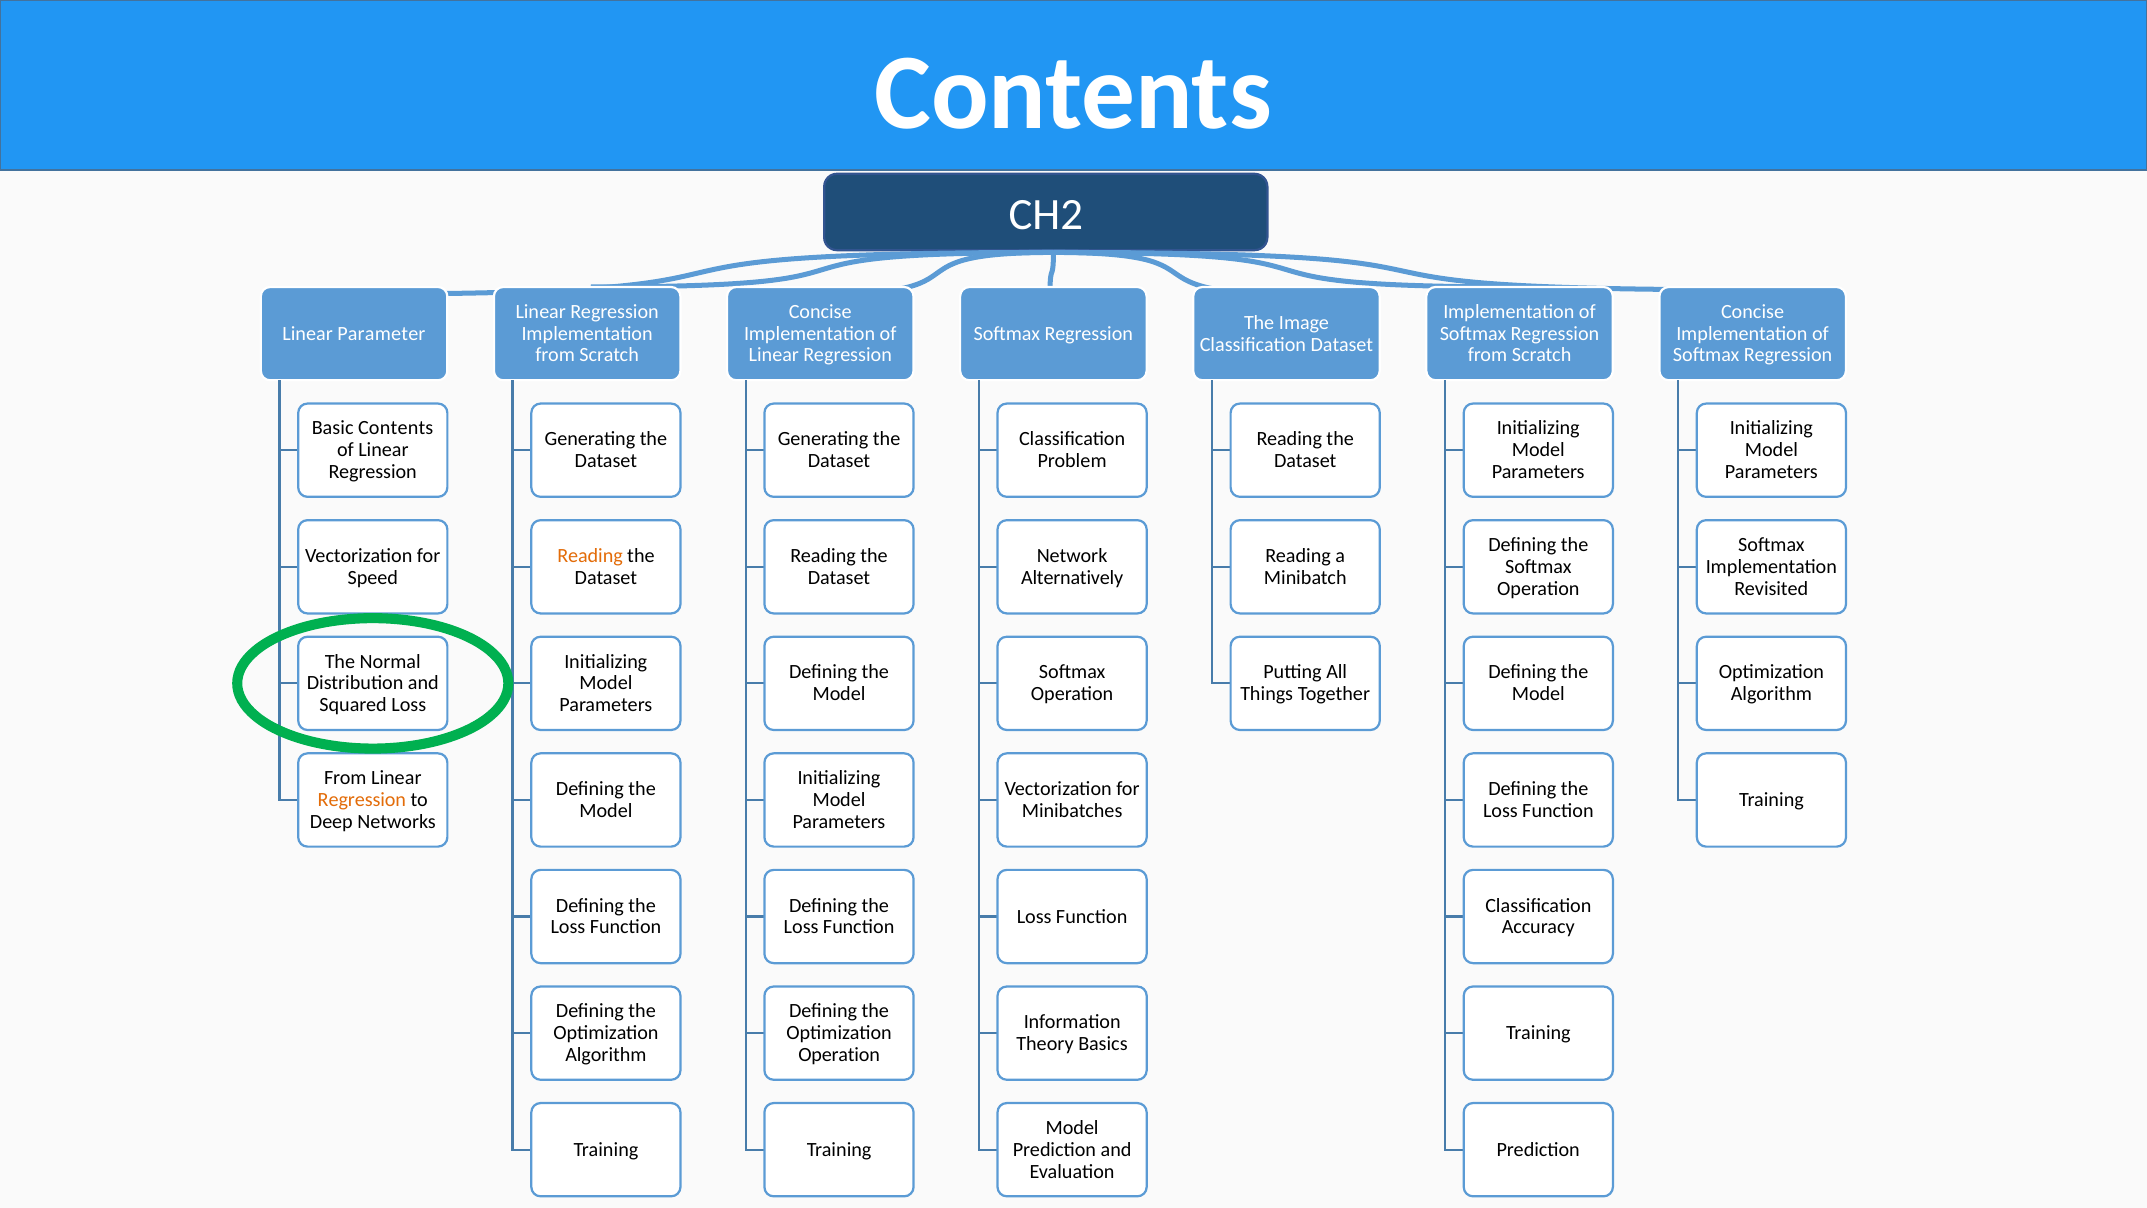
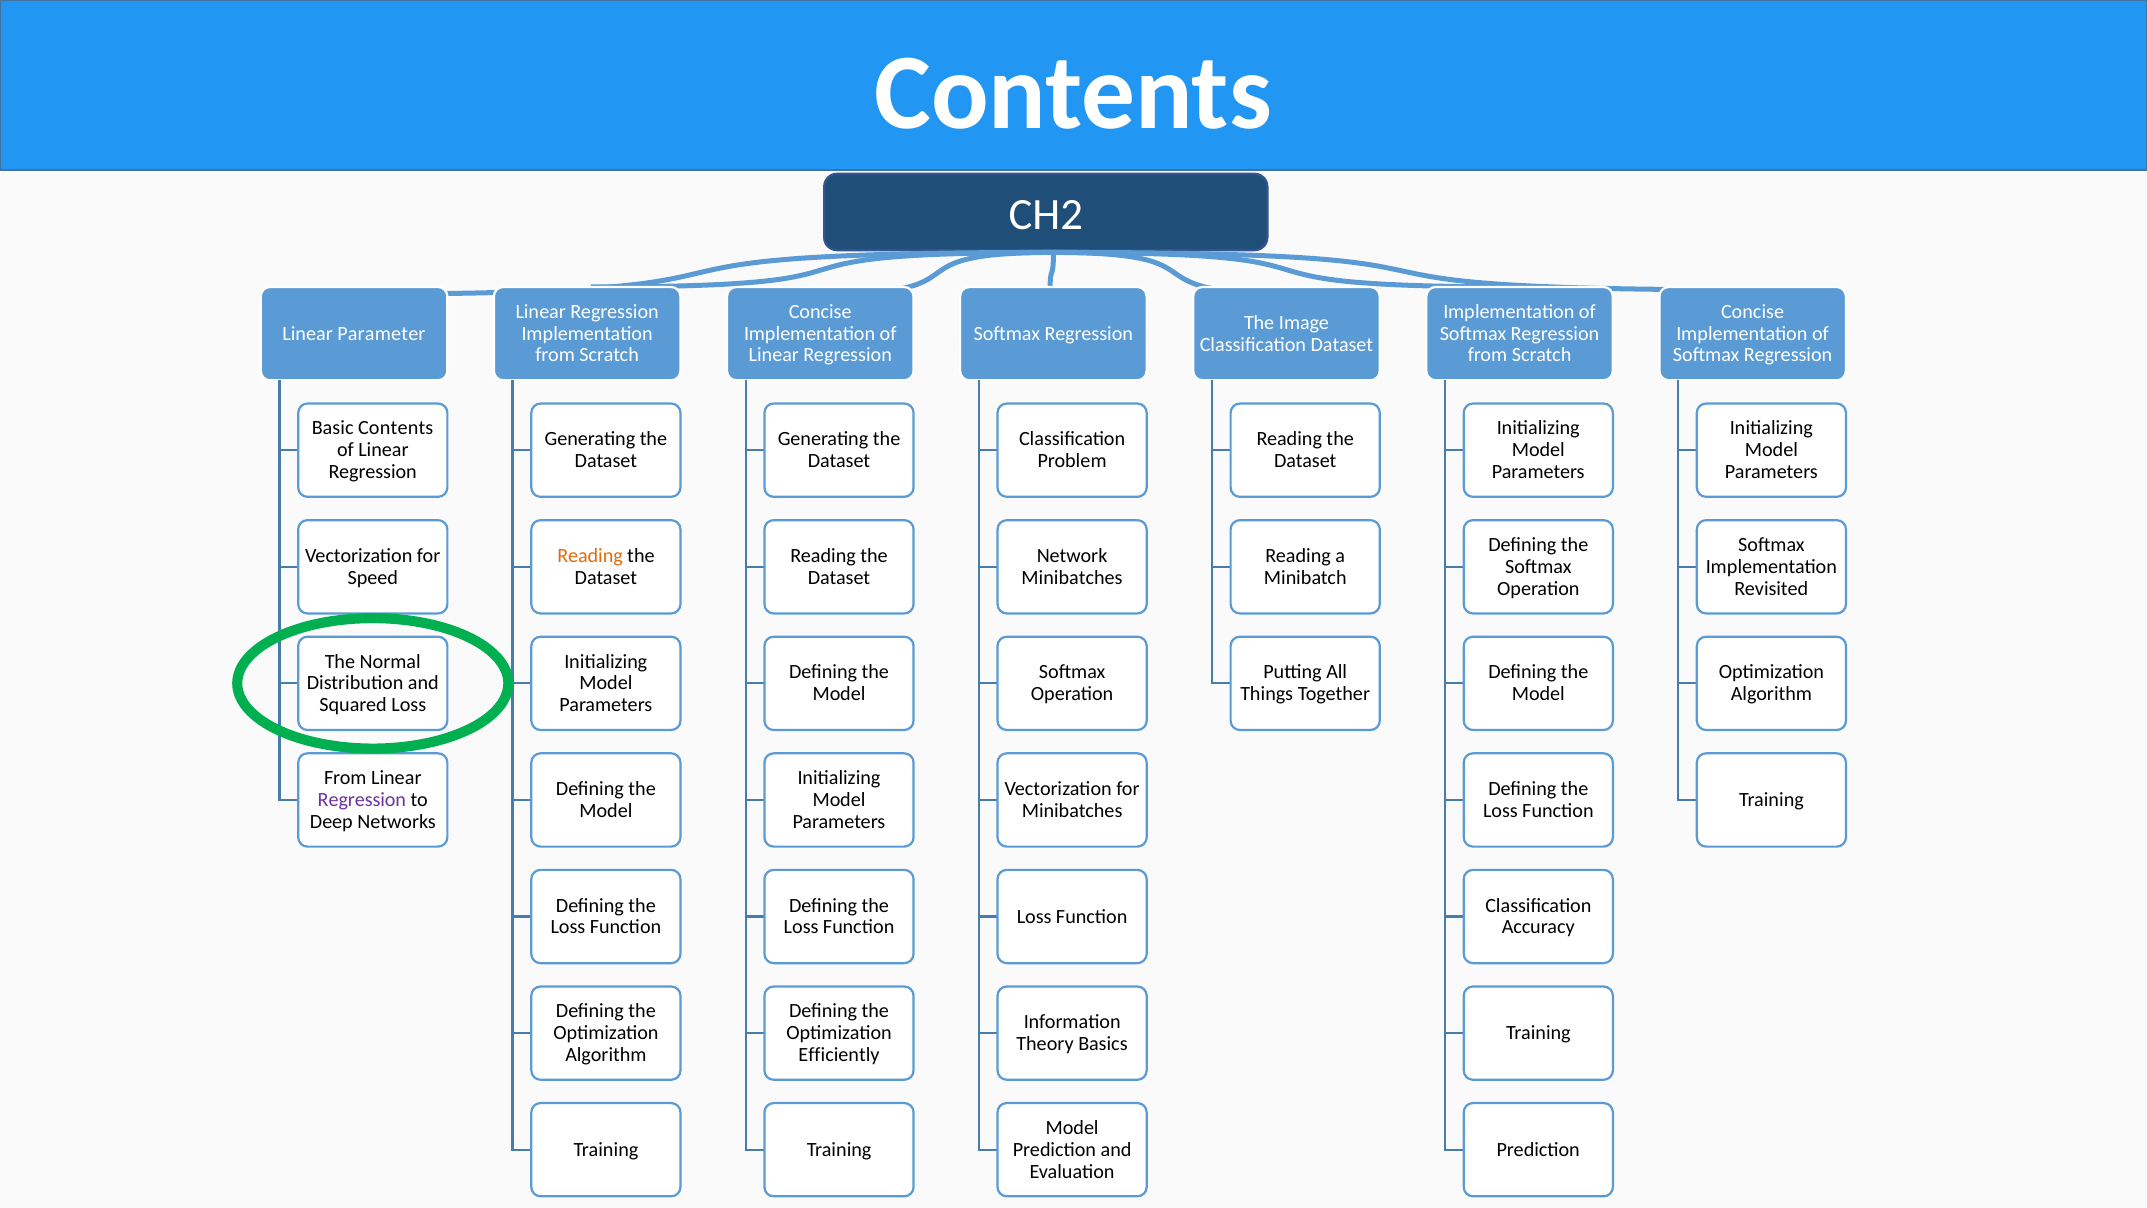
Alternatively: Alternatively -> Minibatches (1072, 577)
Regression colour: orange -> purple (362, 800)
Operation: Operation -> Efficiently (839, 1055)
